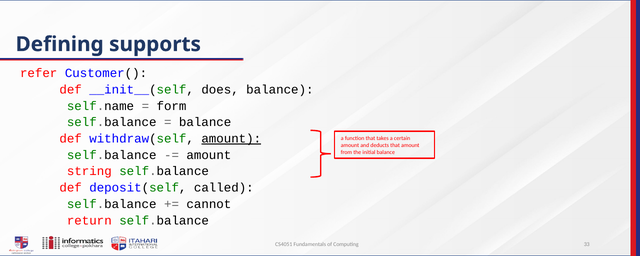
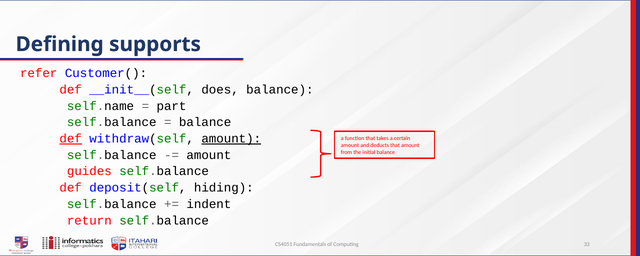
form: form -> part (171, 106)
def underline: none -> present (71, 139)
string: string -> guides (89, 171)
called: called -> hiding (224, 188)
cannot: cannot -> indent (209, 204)
